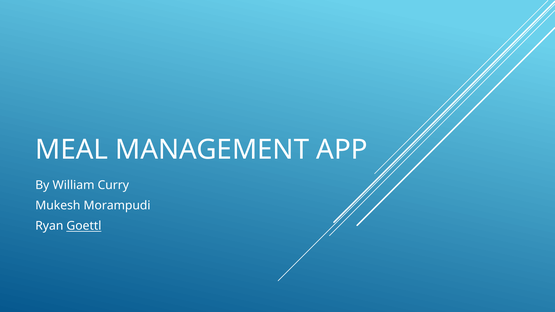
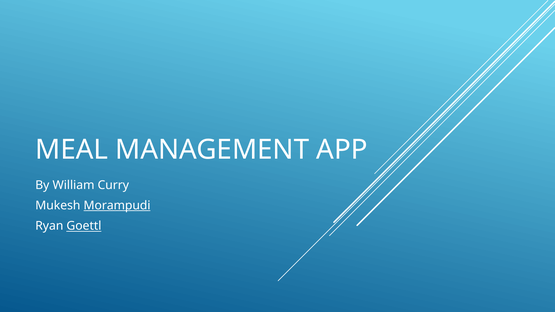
Morampudi underline: none -> present (117, 206)
